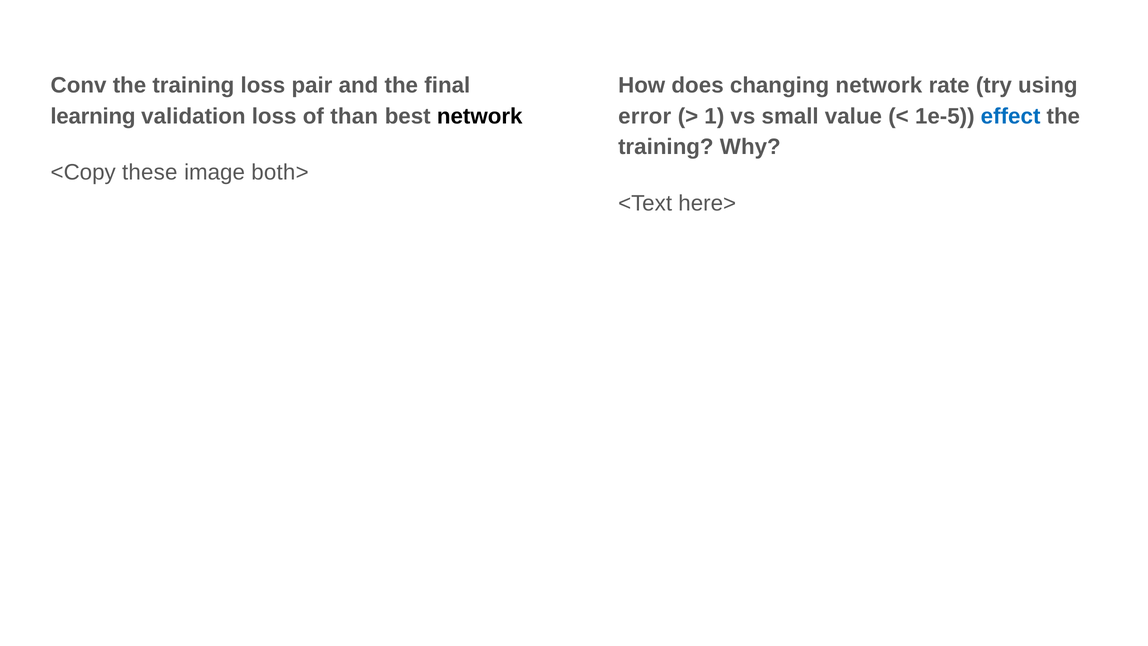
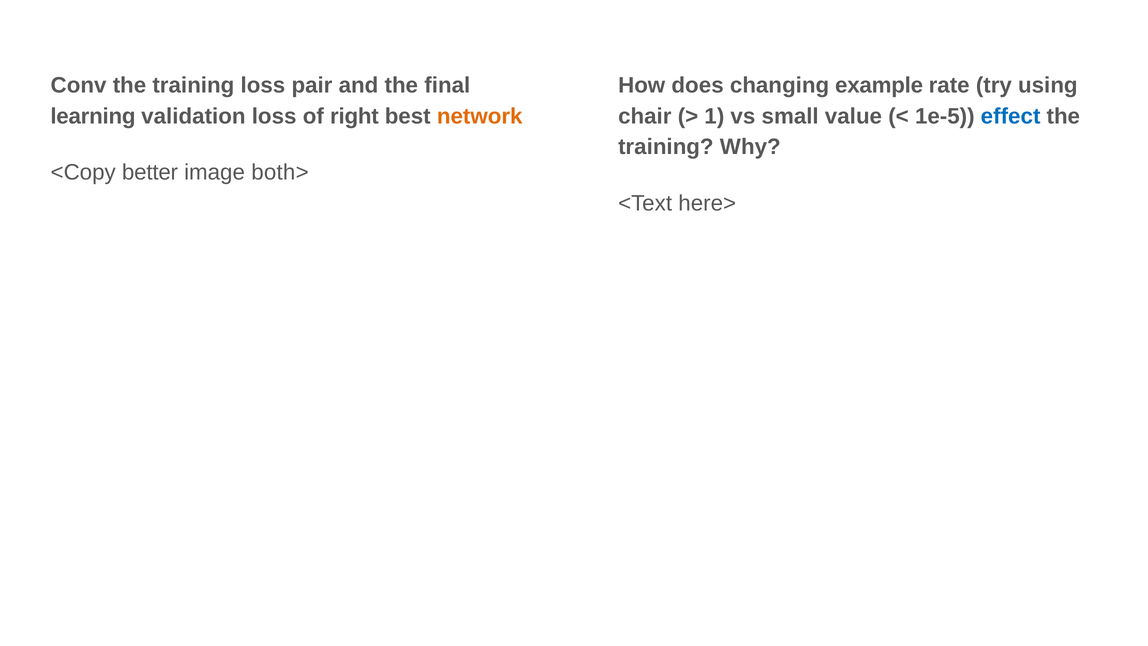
changing network: network -> example (879, 86)
than: than -> right (354, 116)
network colour: black -> orange (480, 116)
error: error -> chair (645, 116)
these: these -> better (150, 173)
